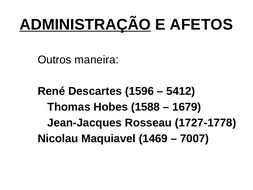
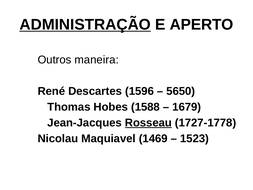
AFETOS: AFETOS -> APERTO (202, 24)
5412: 5412 -> 5650 (181, 91)
Rosseau underline: none -> present (148, 123)
7007: 7007 -> 1523 (194, 138)
